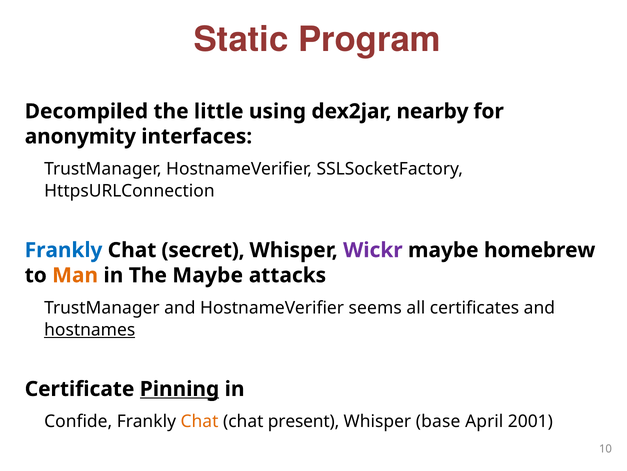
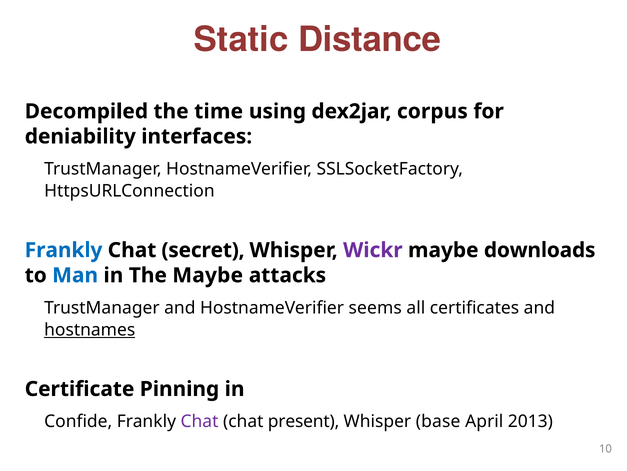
Program: Program -> Distance (370, 40)
little: little -> time (219, 111)
nearby: nearby -> corpus (432, 111)
anonymity: anonymity -> deniability (80, 136)
homebrew: homebrew -> downloads (540, 250)
Man colour: orange -> blue (75, 275)
Pinning underline: present -> none (180, 388)
Chat colour: orange -> purple (199, 421)
2001: 2001 -> 2013 (530, 421)
